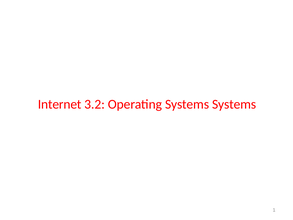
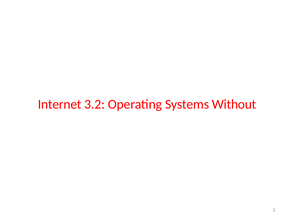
Systems Systems: Systems -> Without (234, 104)
